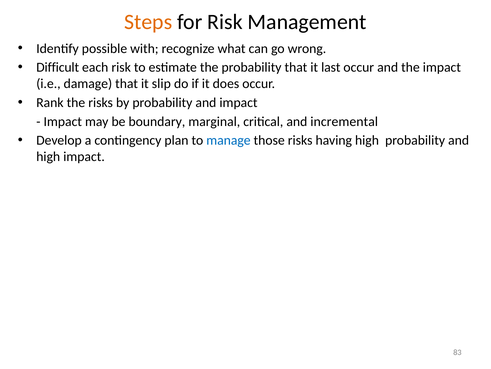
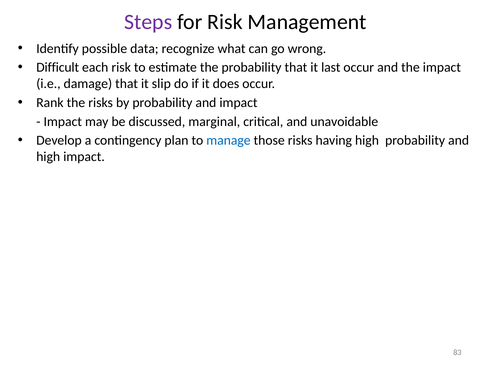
Steps colour: orange -> purple (148, 22)
with: with -> data (144, 48)
boundary: boundary -> discussed (157, 121)
incremental: incremental -> unavoidable (344, 121)
